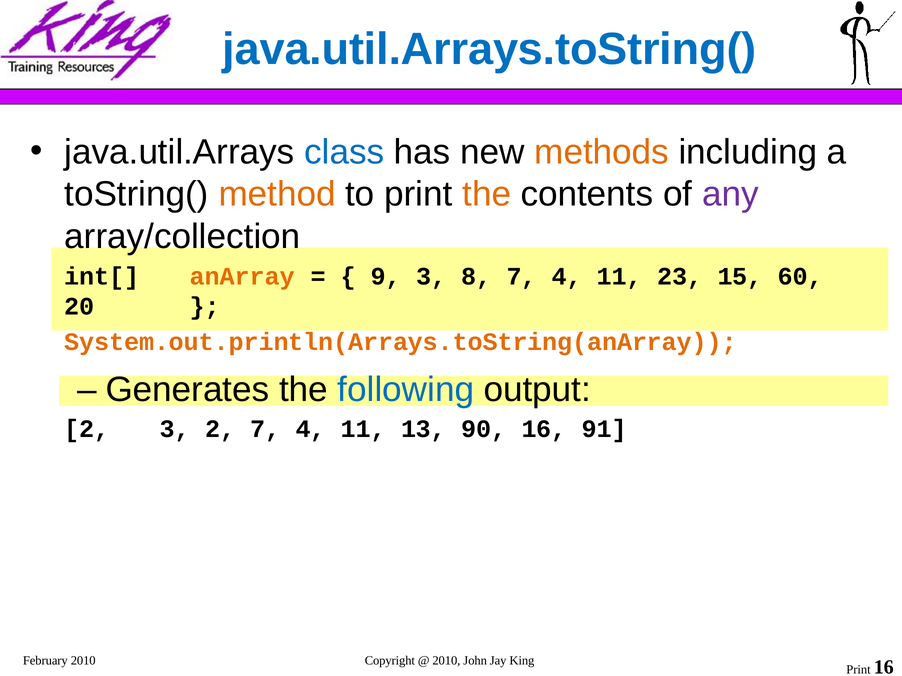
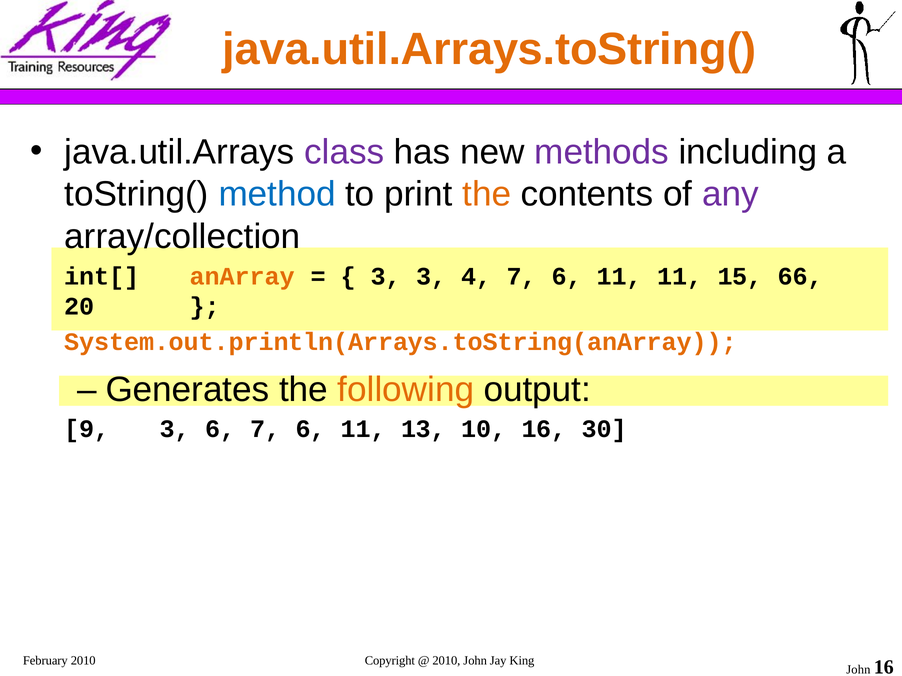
java.util.Arrays.toString( colour: blue -> orange (489, 49)
class colour: blue -> purple (344, 152)
methods colour: orange -> purple (602, 152)
method colour: orange -> blue (277, 194)
9: 9 -> 3 (386, 276)
8: 8 -> 4 (476, 276)
4: 4 -> 6 (567, 276)
11 23: 23 -> 11 (680, 276)
60: 60 -> 66 (800, 276)
following colour: blue -> orange (406, 389)
2: 2 -> 9 (87, 429)
3 2: 2 -> 6 (220, 429)
4: 4 -> 6 (311, 429)
90: 90 -> 10 (484, 429)
91: 91 -> 30 (604, 429)
Print: Print -> John (858, 669)
